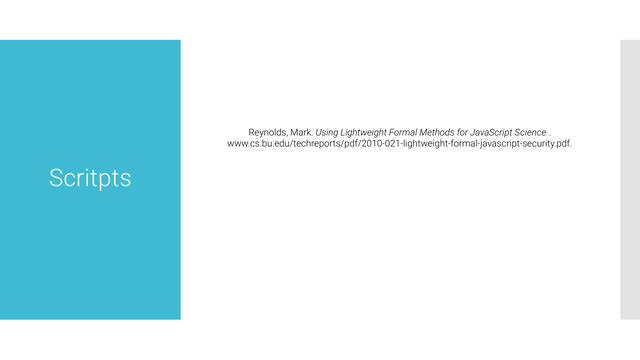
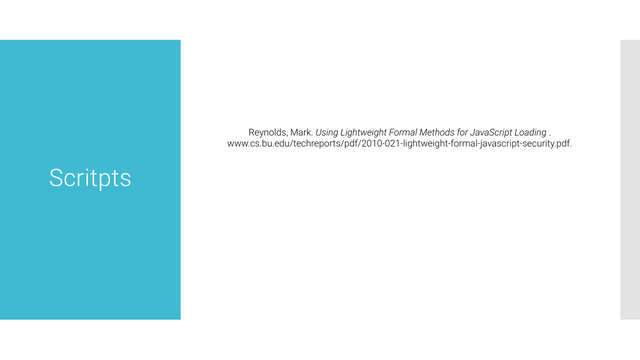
Science: Science -> Loading (531, 132)
